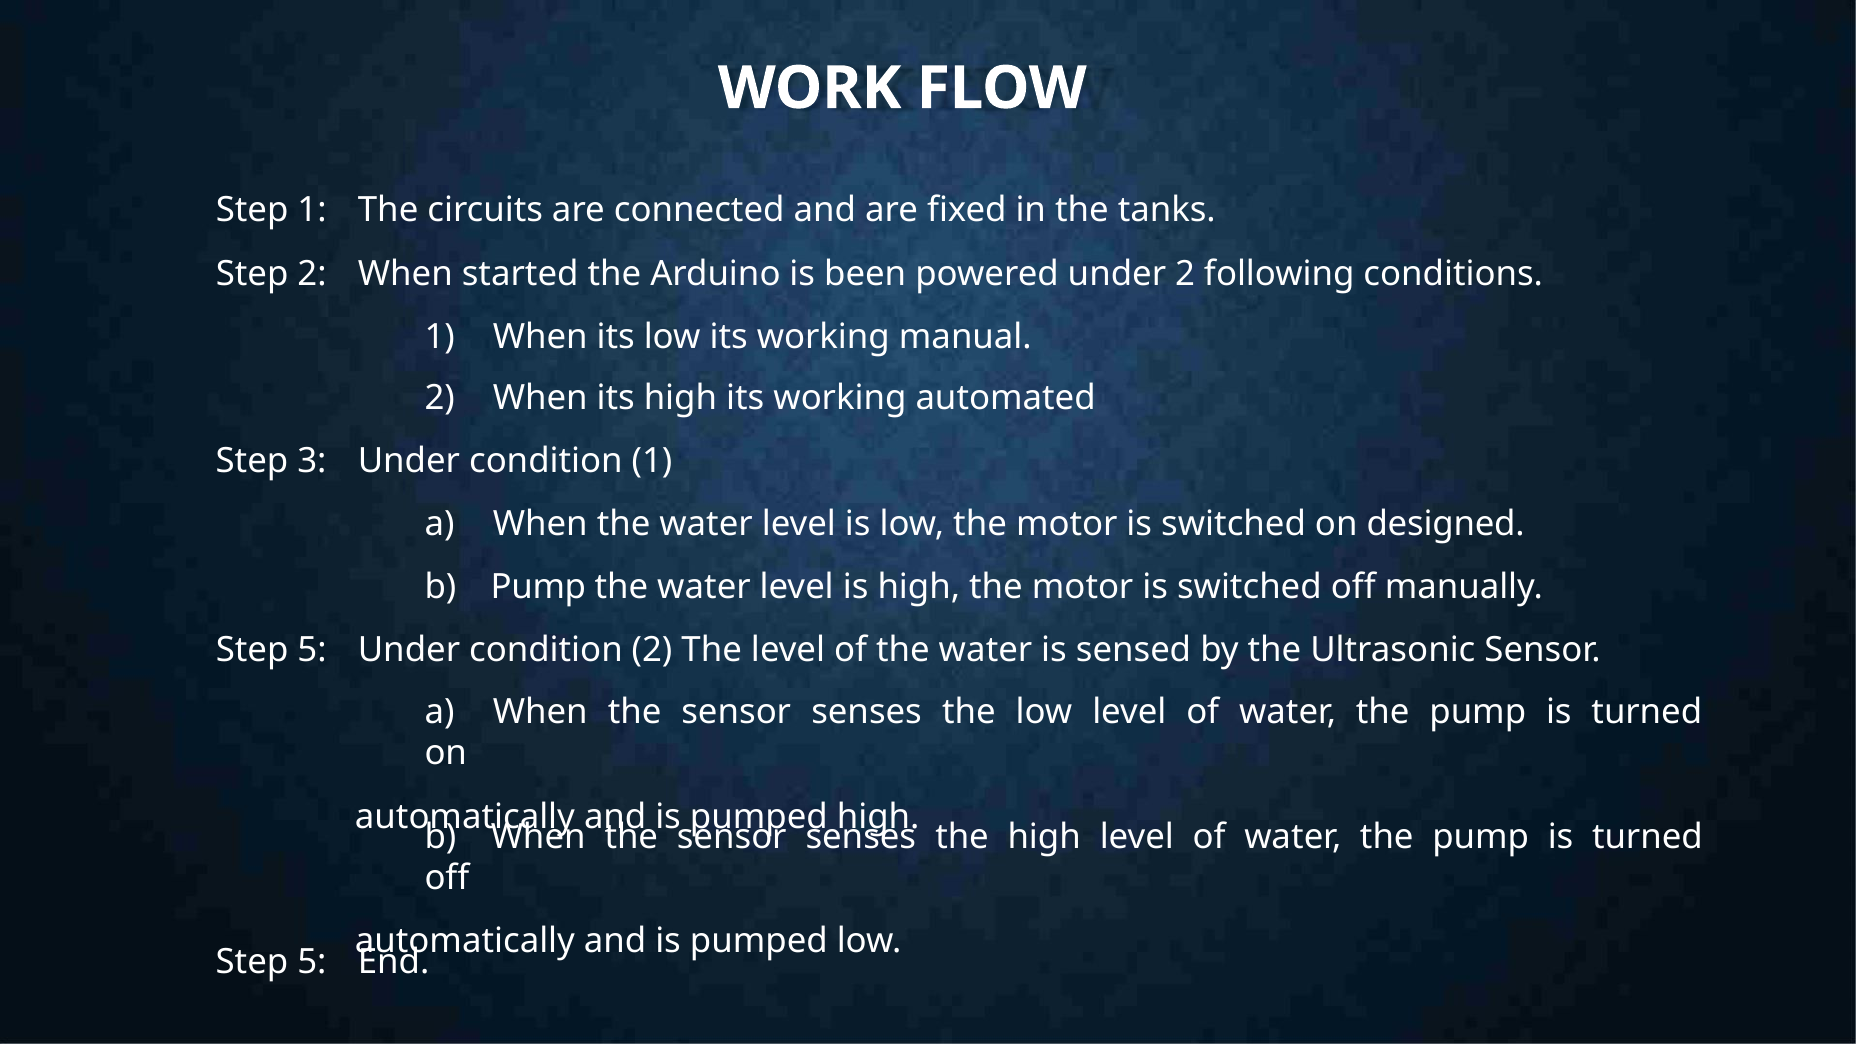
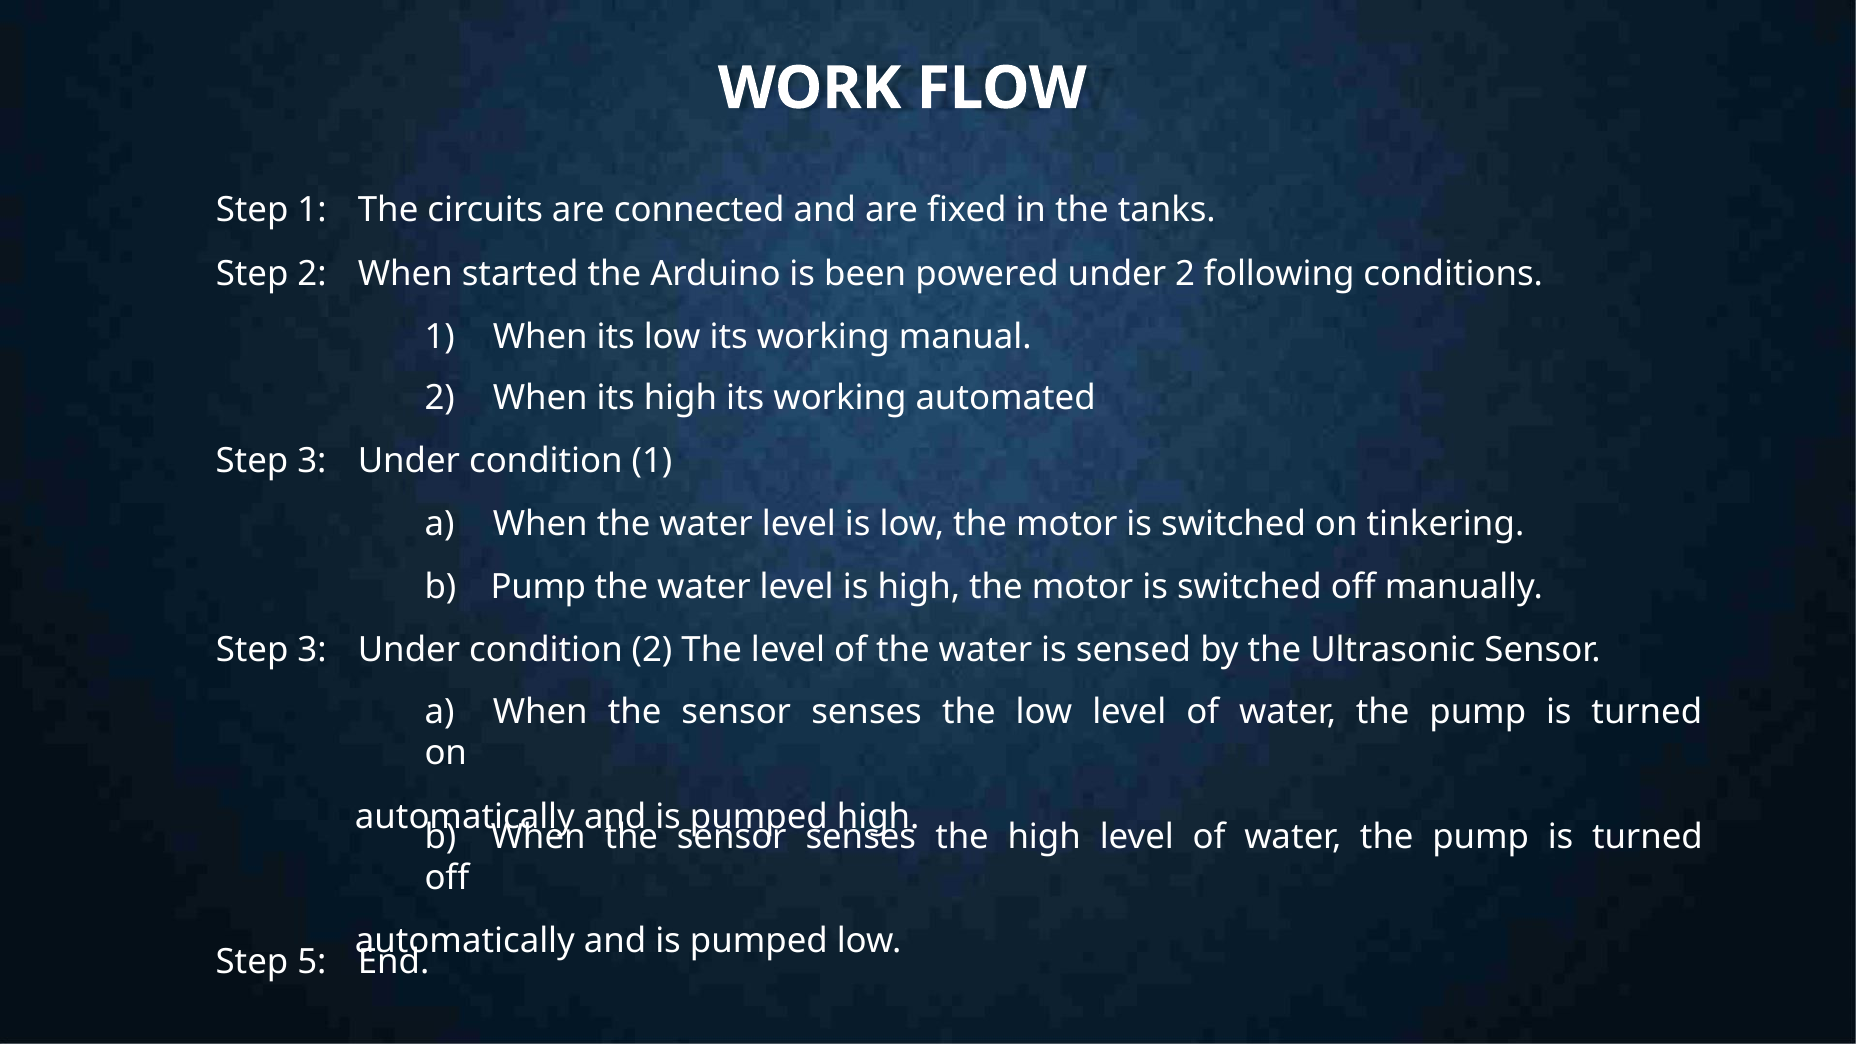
designed: designed -> tinkering (1445, 524)
5: 5 -> 3 (312, 650)
